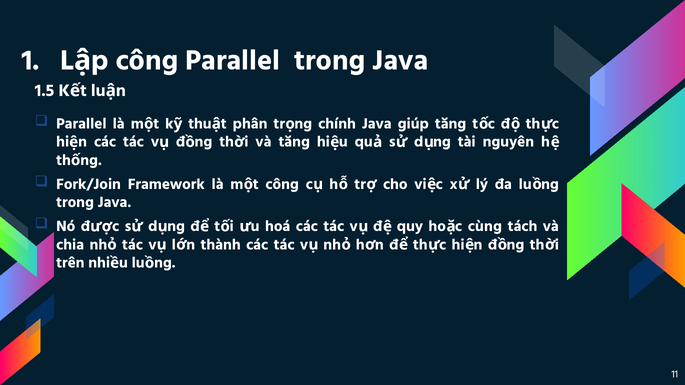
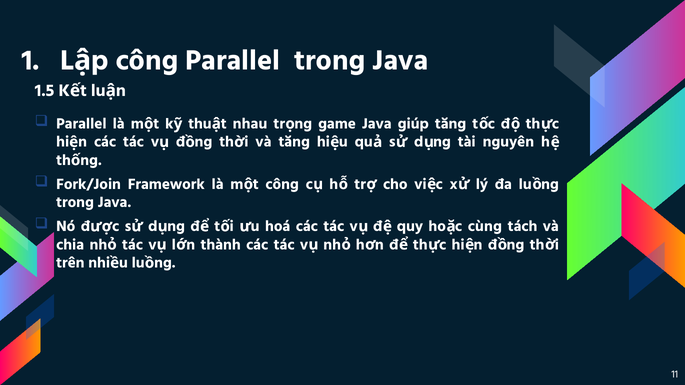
phân: phân -> nhau (250, 124)
chính: chính -> game (337, 124)
